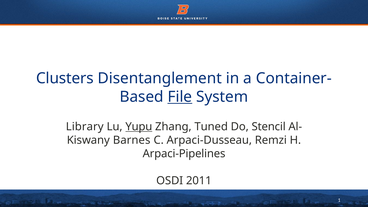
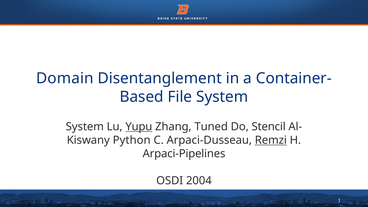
Clusters: Clusters -> Domain (65, 78)
File underline: present -> none (180, 97)
Library: Library -> System (85, 127)
Barnes: Barnes -> Python (132, 140)
Remzi underline: none -> present (271, 140)
2011: 2011 -> 2004 (199, 181)
